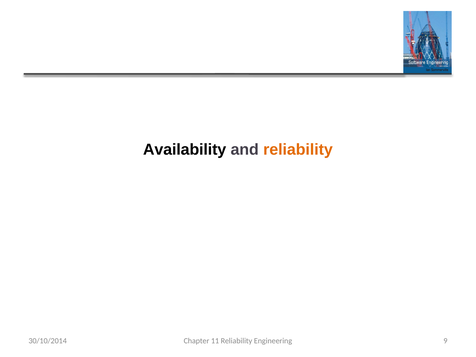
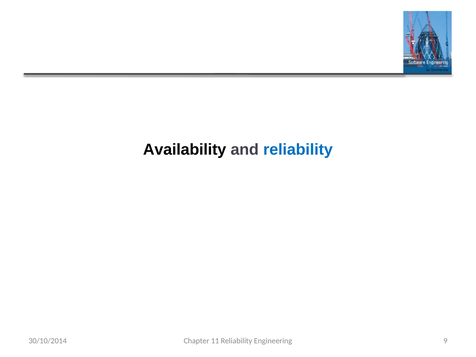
reliability colour: orange -> blue (298, 150)
